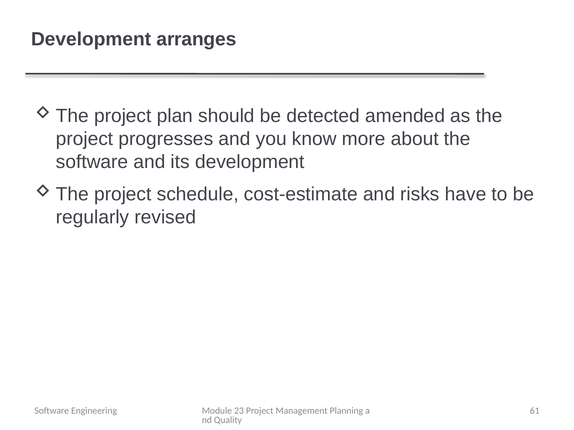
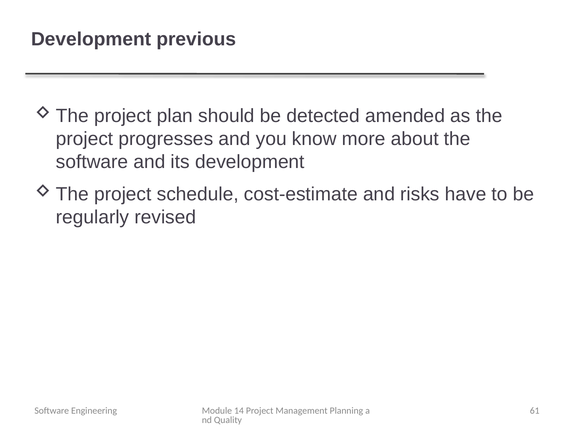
arranges: arranges -> previous (196, 39)
23: 23 -> 14 (239, 411)
